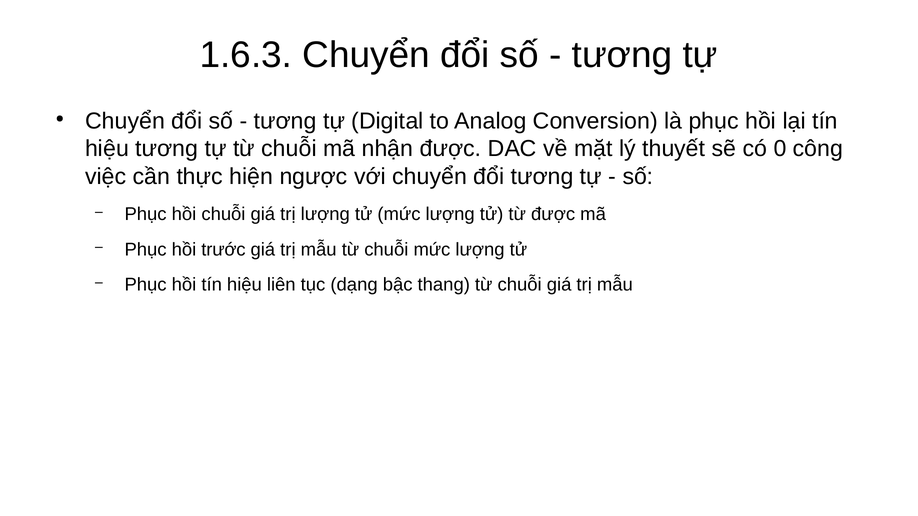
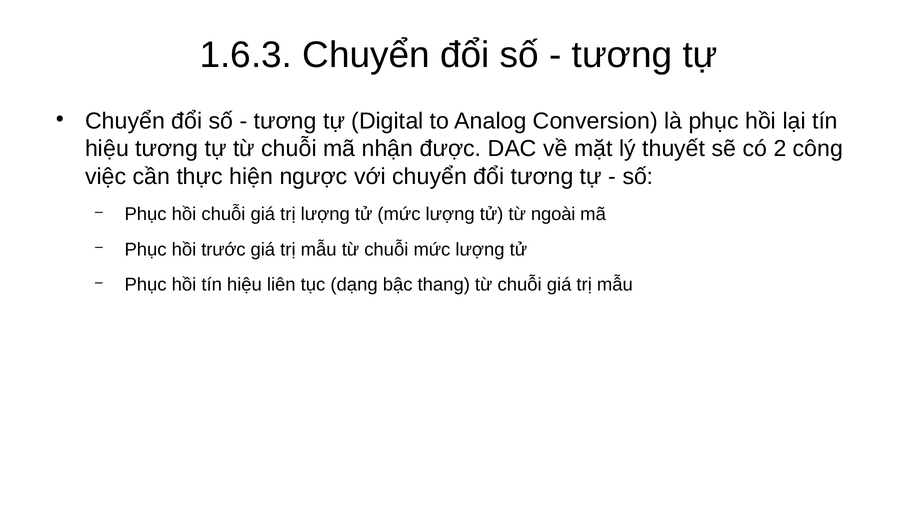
0: 0 -> 2 (780, 149)
từ được: được -> ngoài (553, 214)
